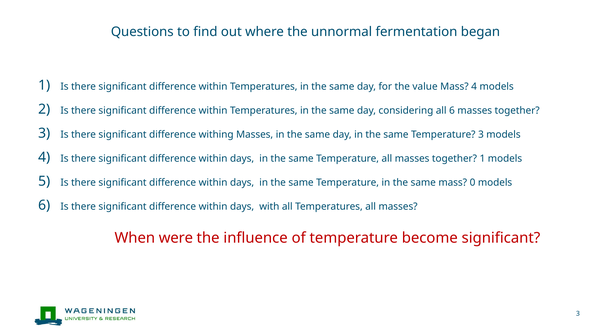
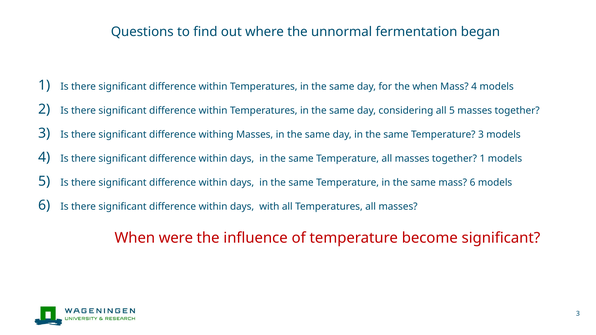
the value: value -> when (425, 87)
all 6: 6 -> 5 (452, 111)
mass 0: 0 -> 6 (473, 183)
